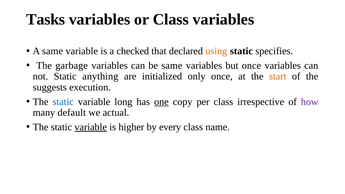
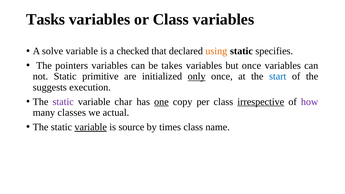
A same: same -> solve (53, 51)
garbage: garbage -> pointers (72, 66)
be same: same -> takes (172, 66)
anything: anything -> primitive (100, 76)
only underline: none -> present (197, 76)
start colour: orange -> blue (278, 76)
static colour: blue -> purple (63, 102)
long: long -> char (123, 102)
irrespective underline: none -> present (261, 102)
default: default -> classes (72, 113)
higher: higher -> source (131, 127)
every: every -> times (170, 127)
